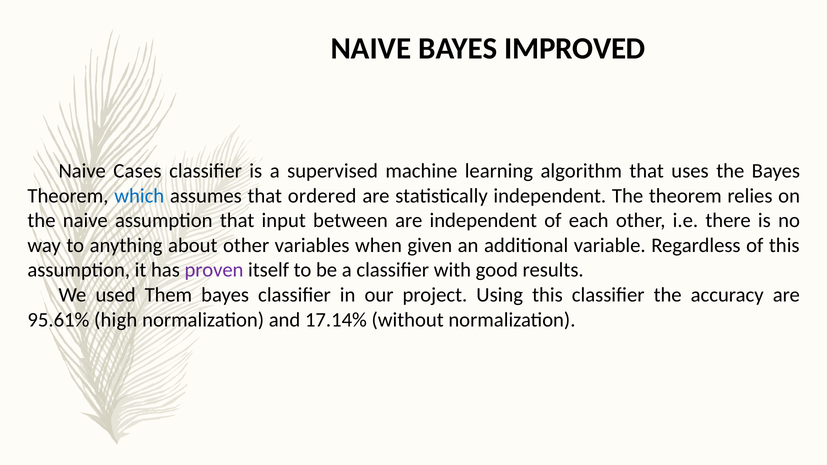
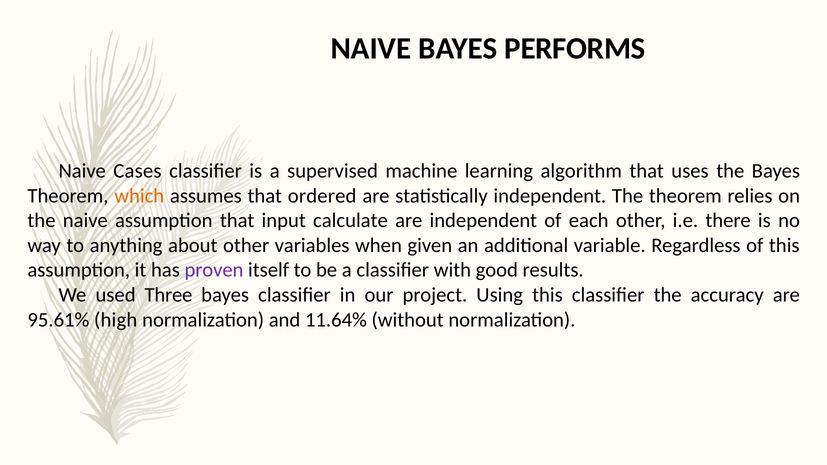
IMPROVED: IMPROVED -> PERFORMS (575, 48)
which colour: blue -> orange (139, 196)
between: between -> calculate (350, 221)
Them: Them -> Three (168, 295)
17.14%: 17.14% -> 11.64% (336, 320)
